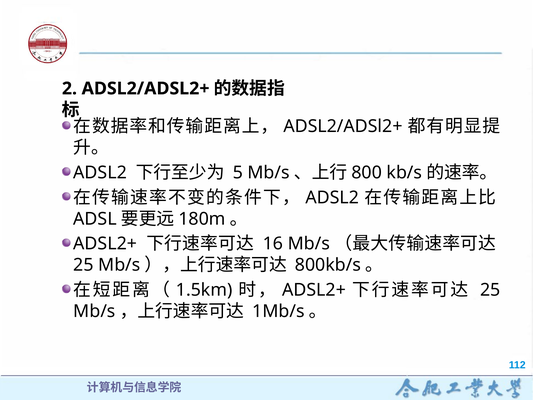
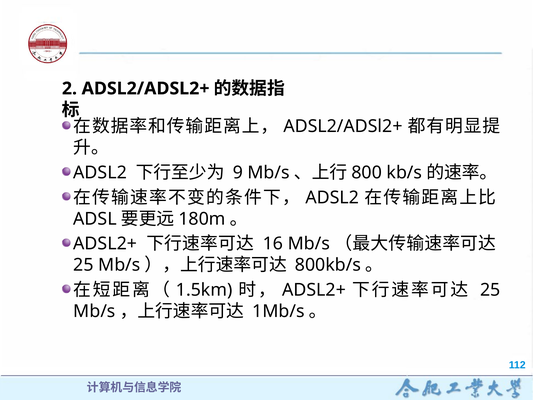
5: 5 -> 9 (238, 173)
